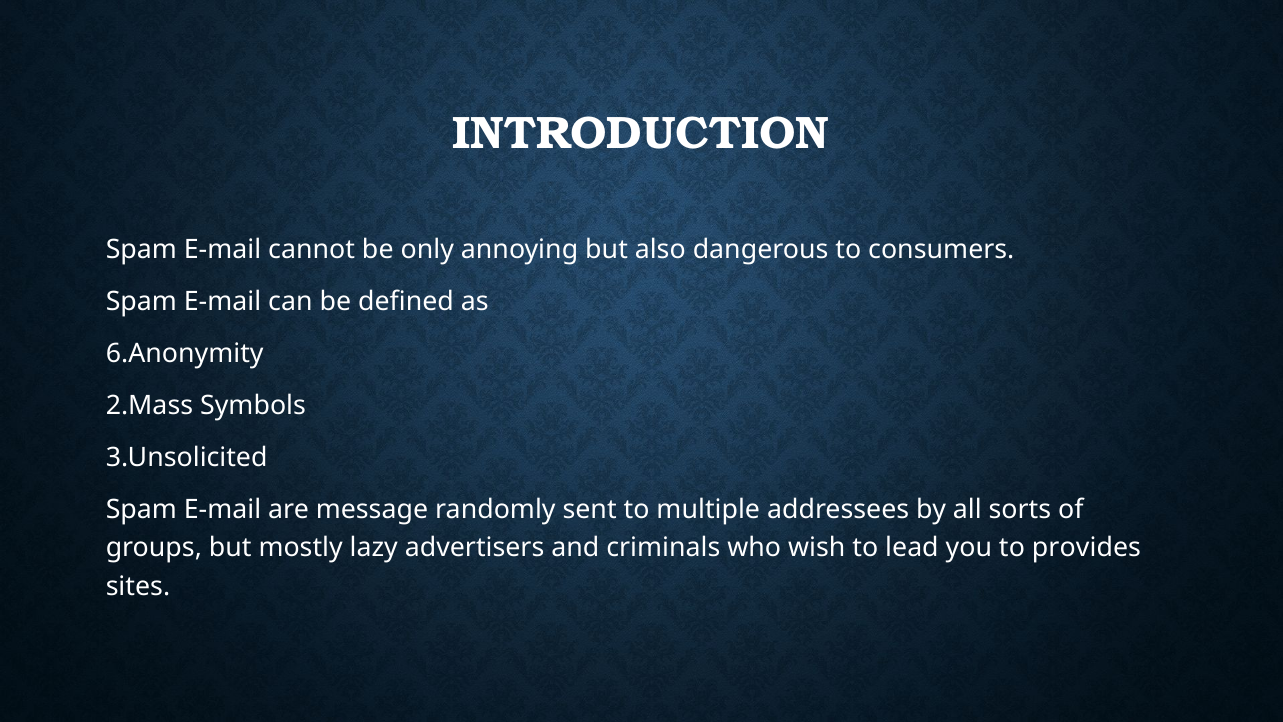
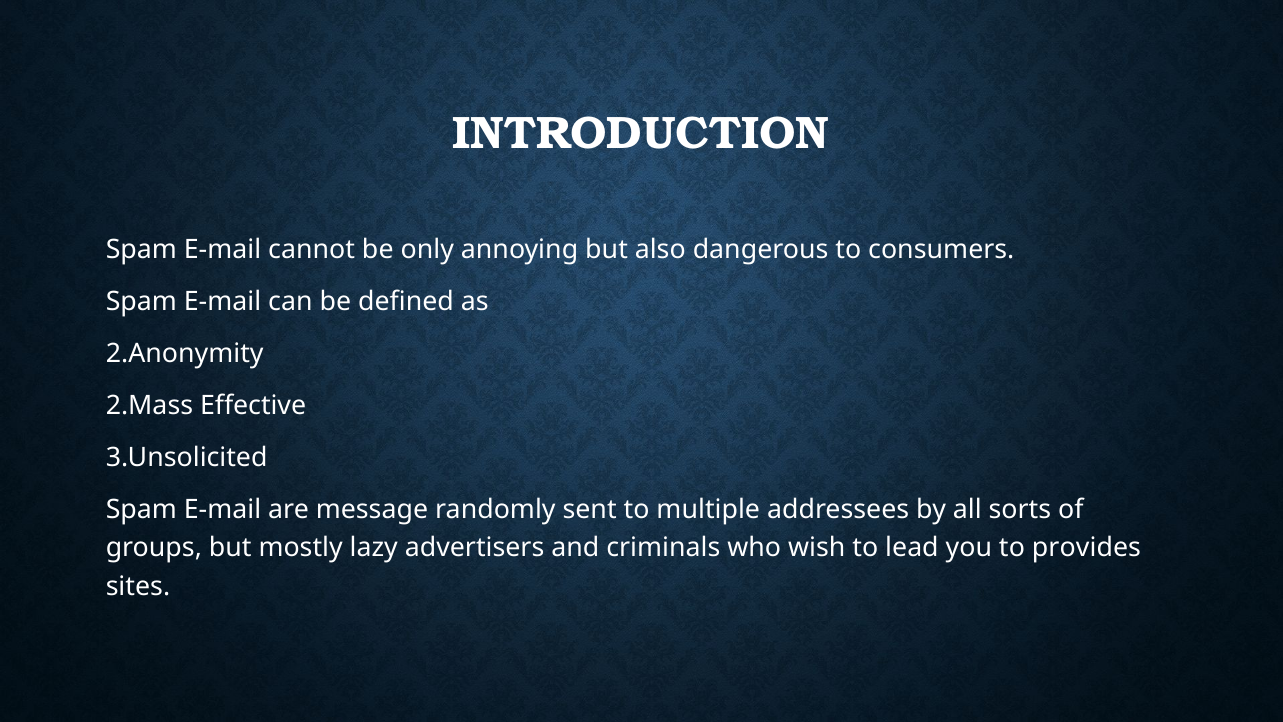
6.Anonymity: 6.Anonymity -> 2.Anonymity (185, 353)
Symbols: Symbols -> Effective (253, 405)
